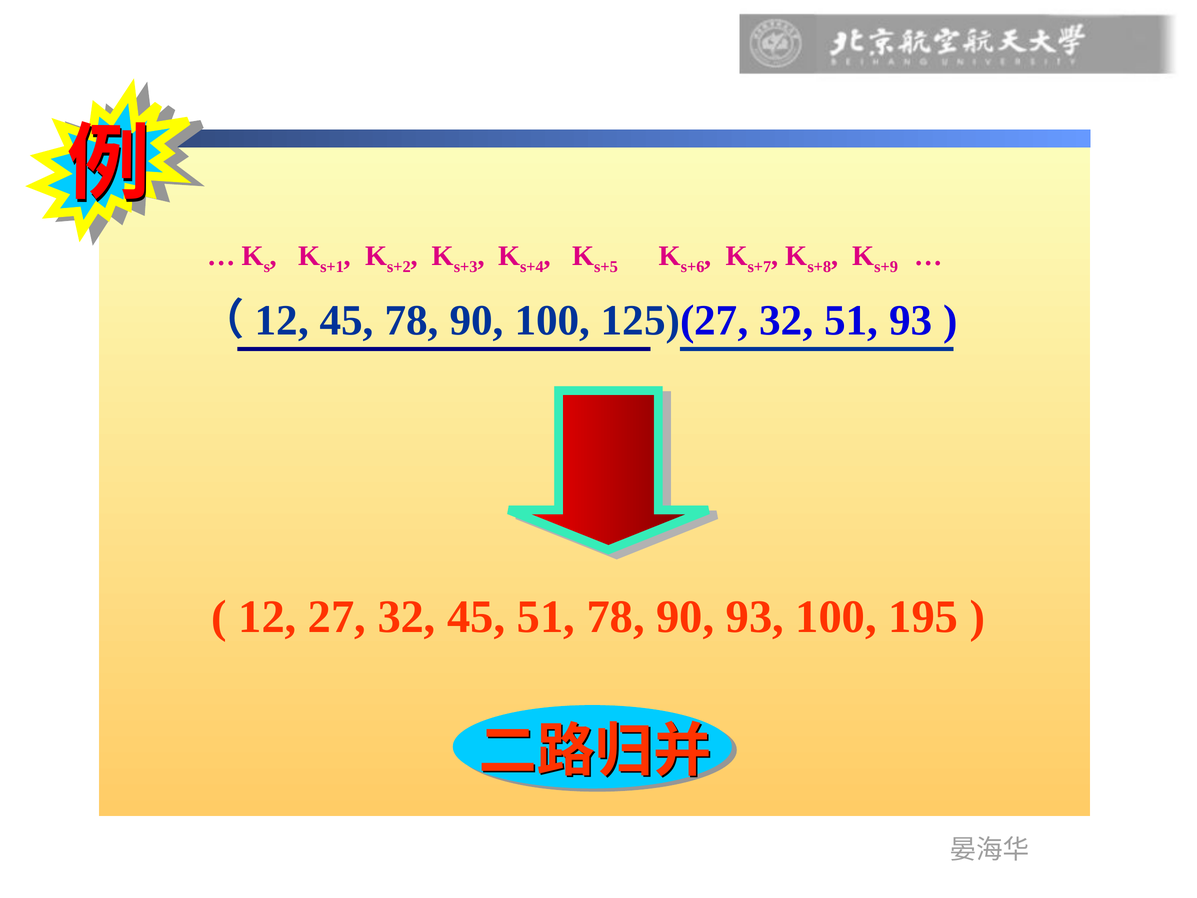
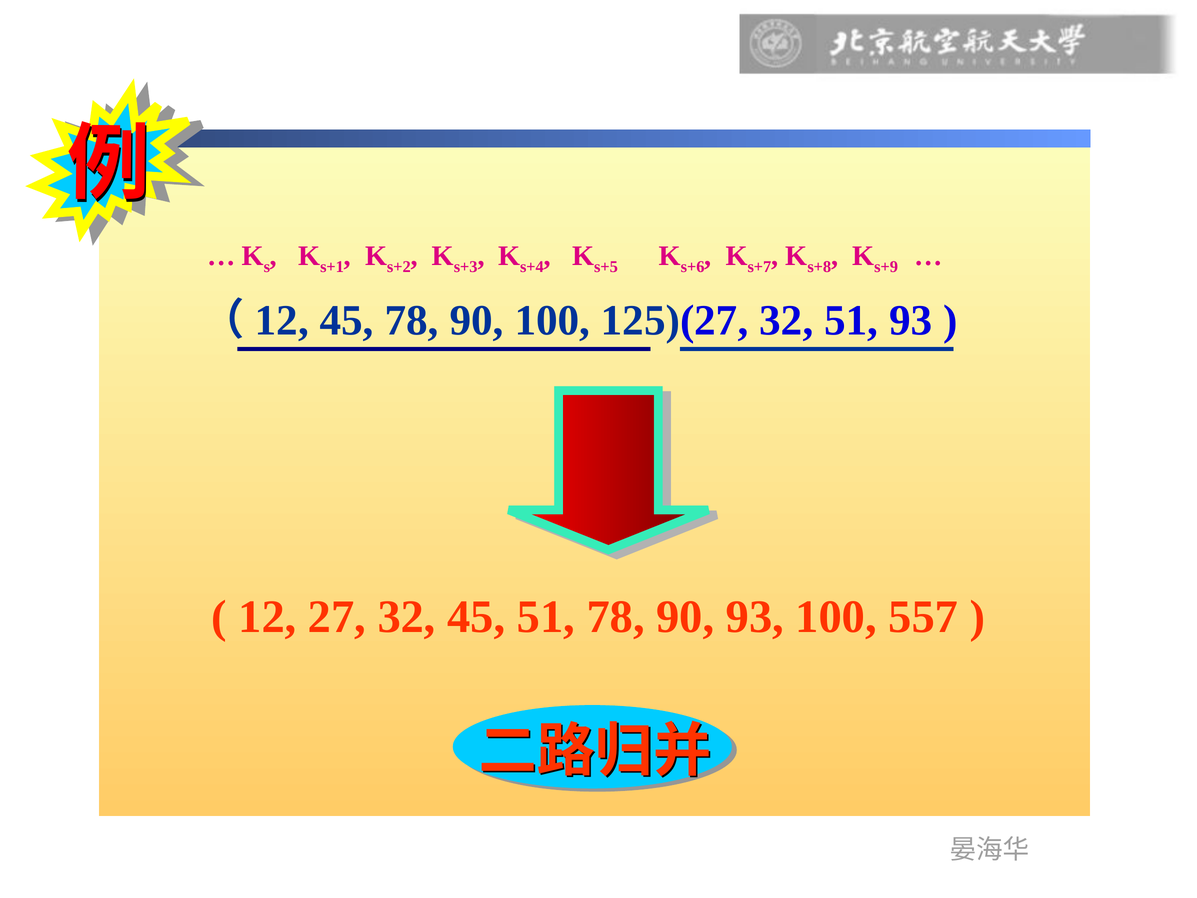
195: 195 -> 557 (923, 617)
